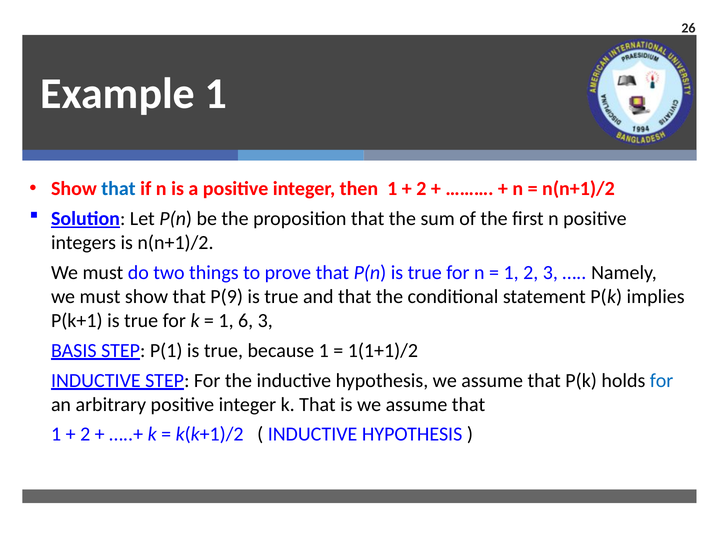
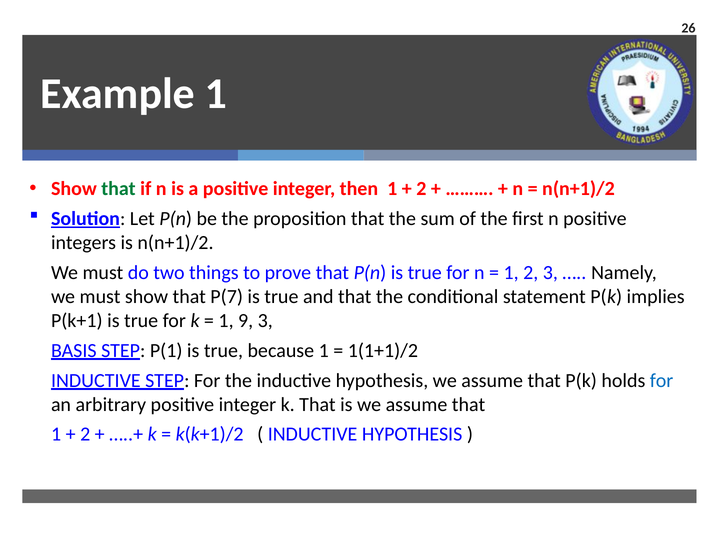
that colour: blue -> green (118, 189)
P(9: P(9 -> P(7 (227, 297)
6: 6 -> 9 (246, 321)
